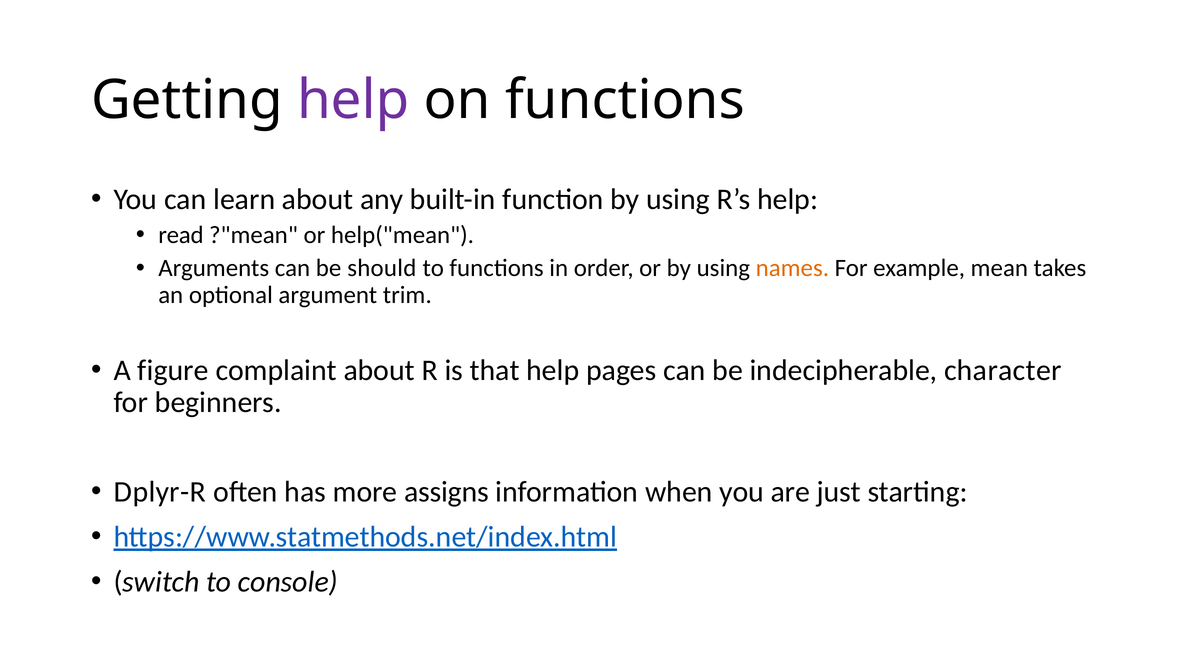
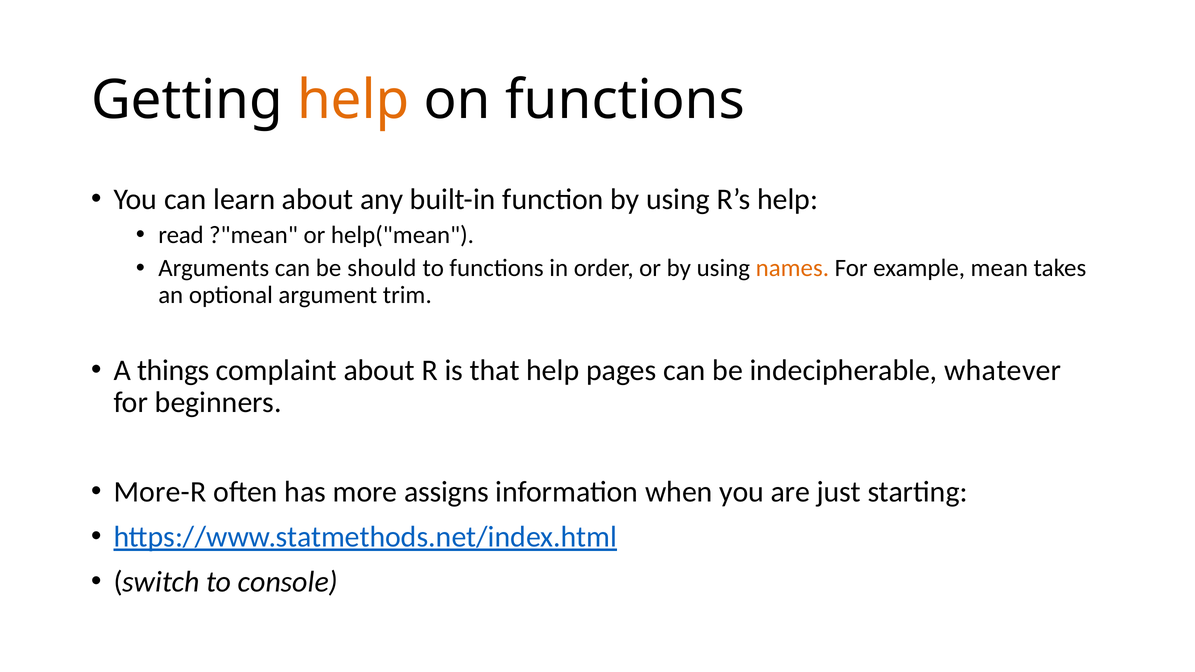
help colour: purple -> orange (353, 100)
figure: figure -> things (173, 370)
character: character -> whatever (1003, 370)
Dplyr-R: Dplyr-R -> More-R (160, 492)
